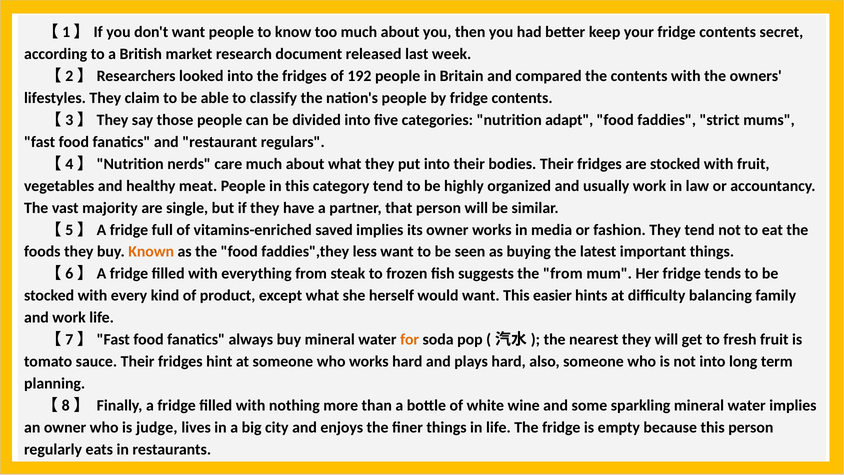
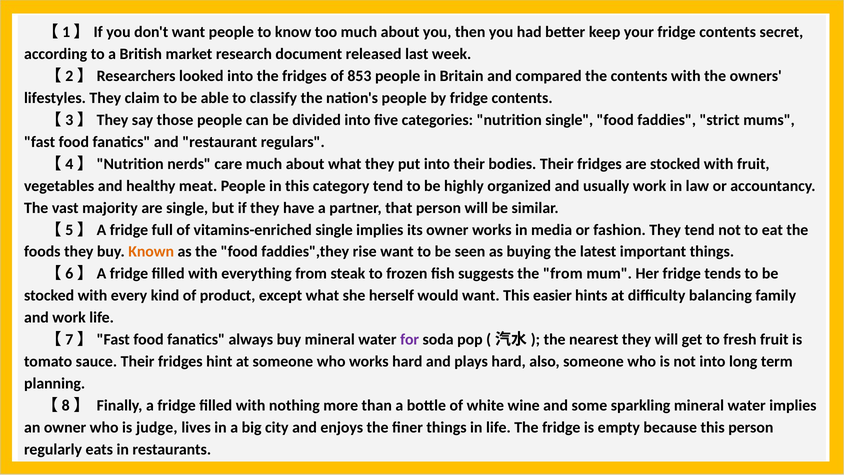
192: 192 -> 853 (359, 76)
nutrition adapt: adapt -> single (569, 120)
vitamins-enriched saved: saved -> single (334, 230)
less: less -> rise (365, 252)
for colour: orange -> purple (410, 340)
